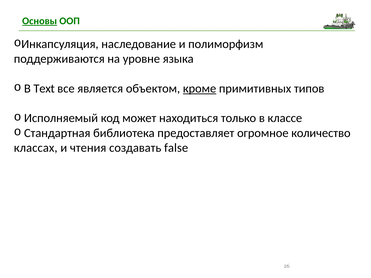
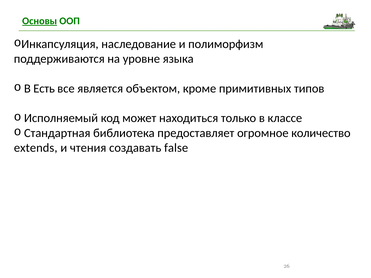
Text: Text -> Есть (44, 89)
кроме underline: present -> none (200, 89)
классах: классах -> extends (36, 148)
